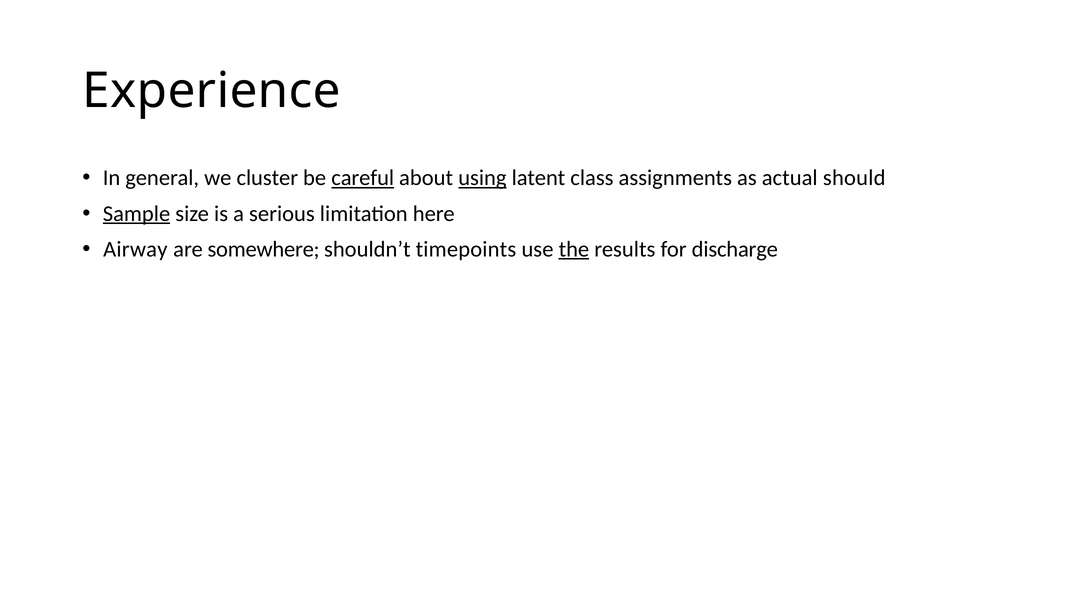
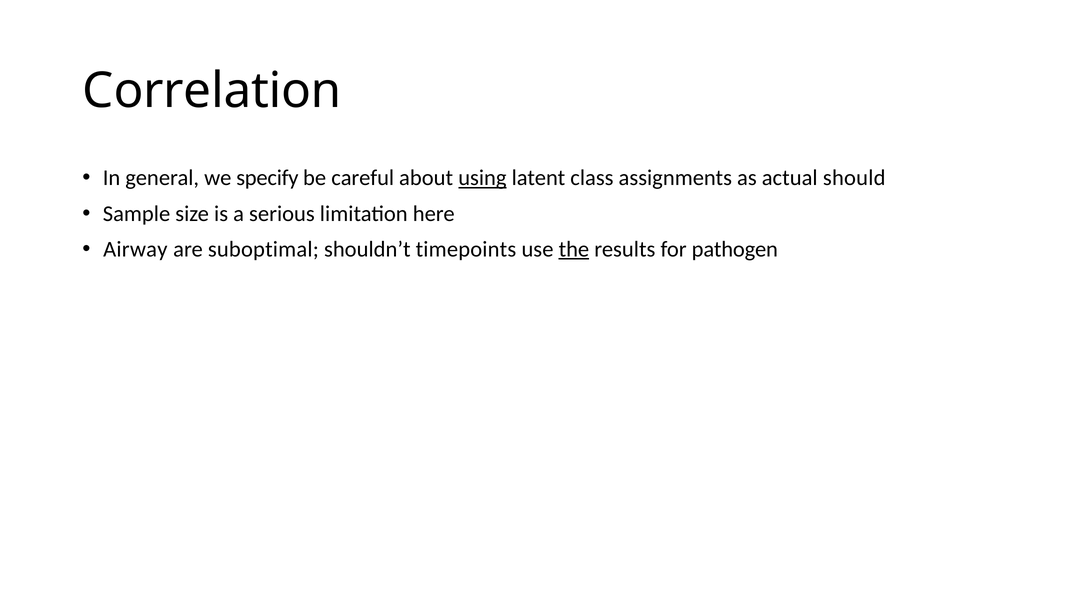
Experience: Experience -> Correlation (212, 91)
cluster: cluster -> specify (267, 178)
careful underline: present -> none (363, 178)
Sample underline: present -> none (137, 214)
somewhere: somewhere -> suboptimal (263, 249)
discharge: discharge -> pathogen (735, 249)
